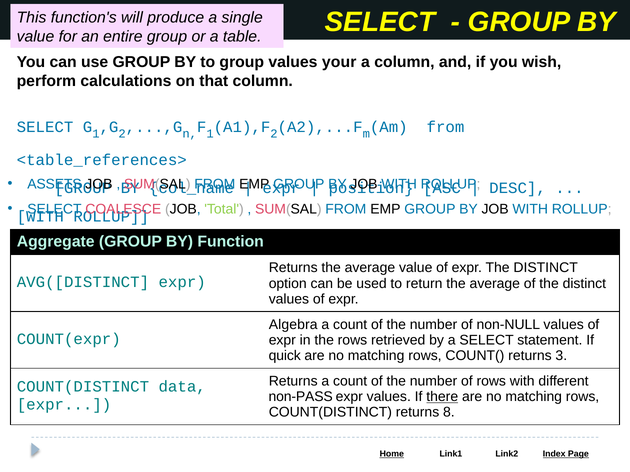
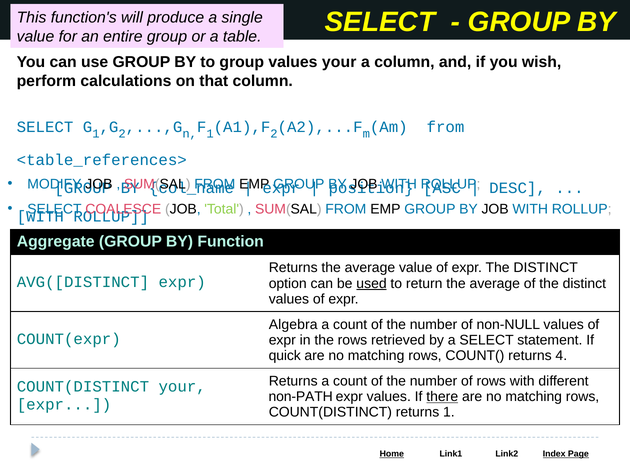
ASSETS: ASSETS -> MODIFY (54, 184)
used underline: none -> present (372, 284)
3: 3 -> 4 (561, 356)
COUNT(DISTINCT data: data -> your (182, 387)
non-PASS: non-PASS -> non-PATH (301, 397)
returns 8: 8 -> 1 (449, 413)
